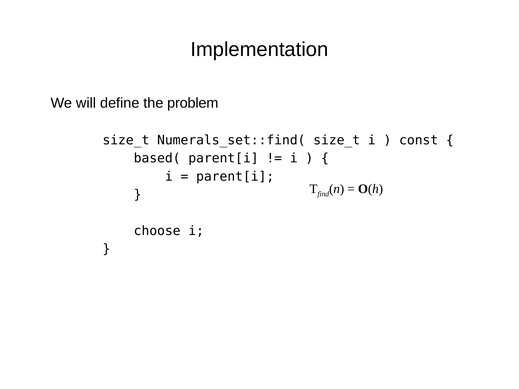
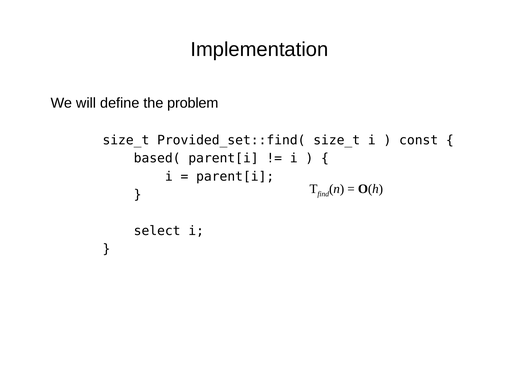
Numerals_set::find(: Numerals_set::find( -> Provided_set::find( (231, 140)
choose: choose -> select (157, 231)
